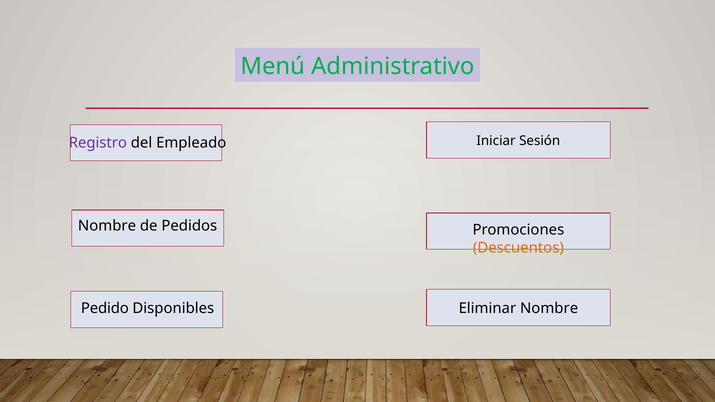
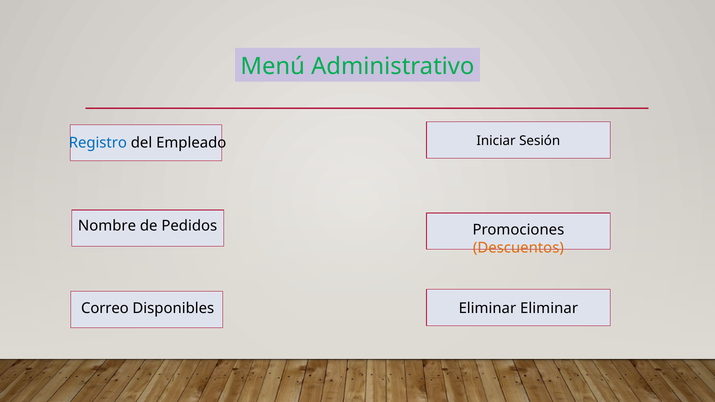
Registro colour: purple -> blue (98, 143)
Pedido: Pedido -> Correo (105, 309)
Eliminar Nombre: Nombre -> Eliminar (549, 309)
